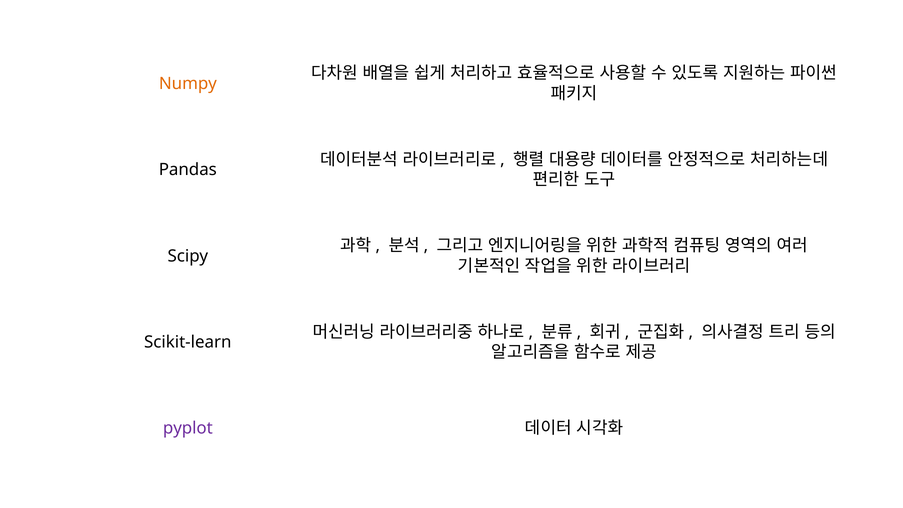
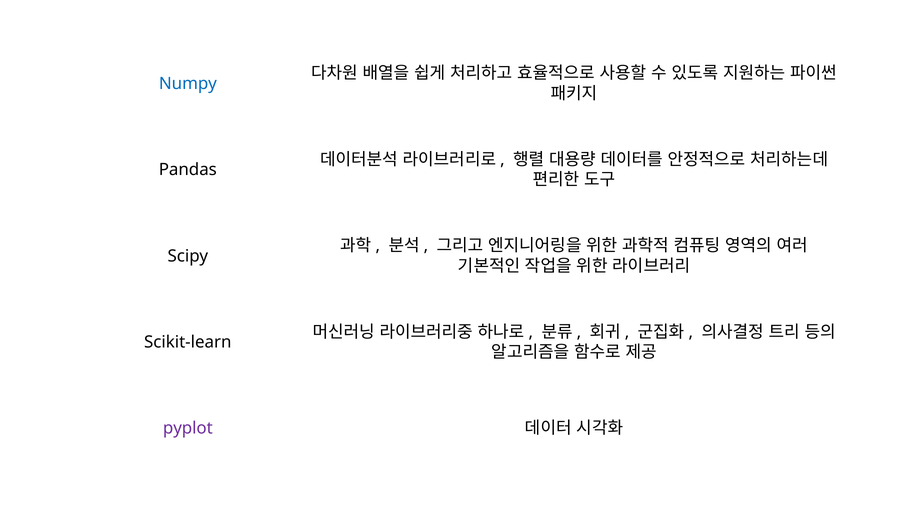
Numpy colour: orange -> blue (188, 84)
